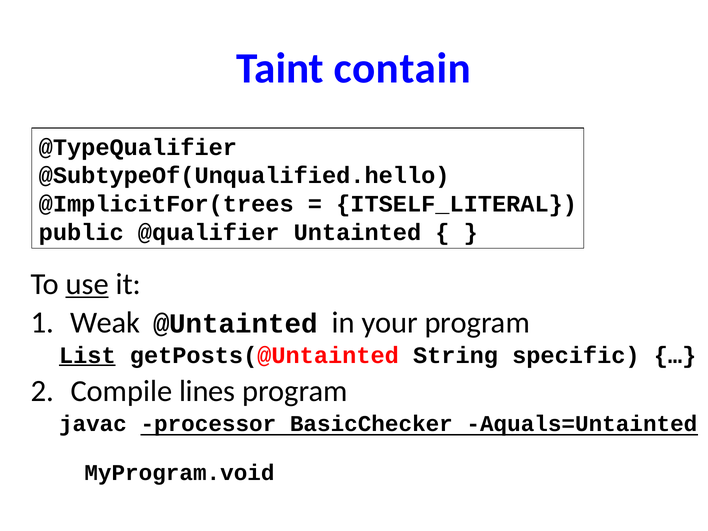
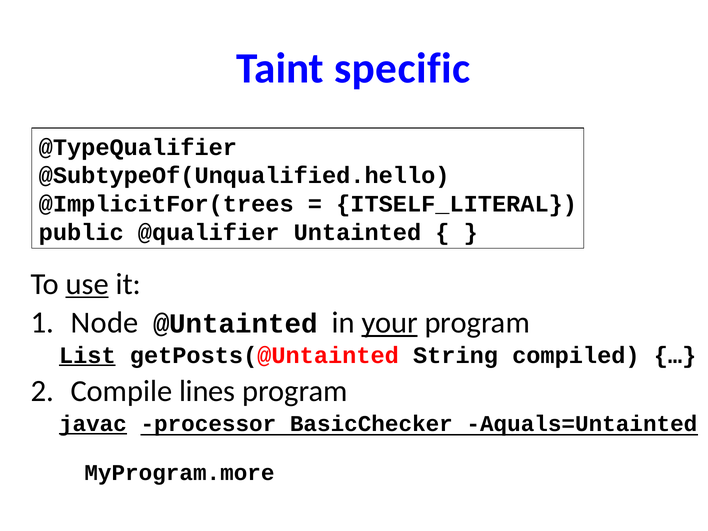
contain: contain -> specific (402, 69)
Weak: Weak -> Node (105, 323)
your underline: none -> present (390, 323)
specific: specific -> compiled (576, 355)
javac underline: none -> present (93, 424)
MyProgram.void: MyProgram.void -> MyProgram.more (179, 473)
